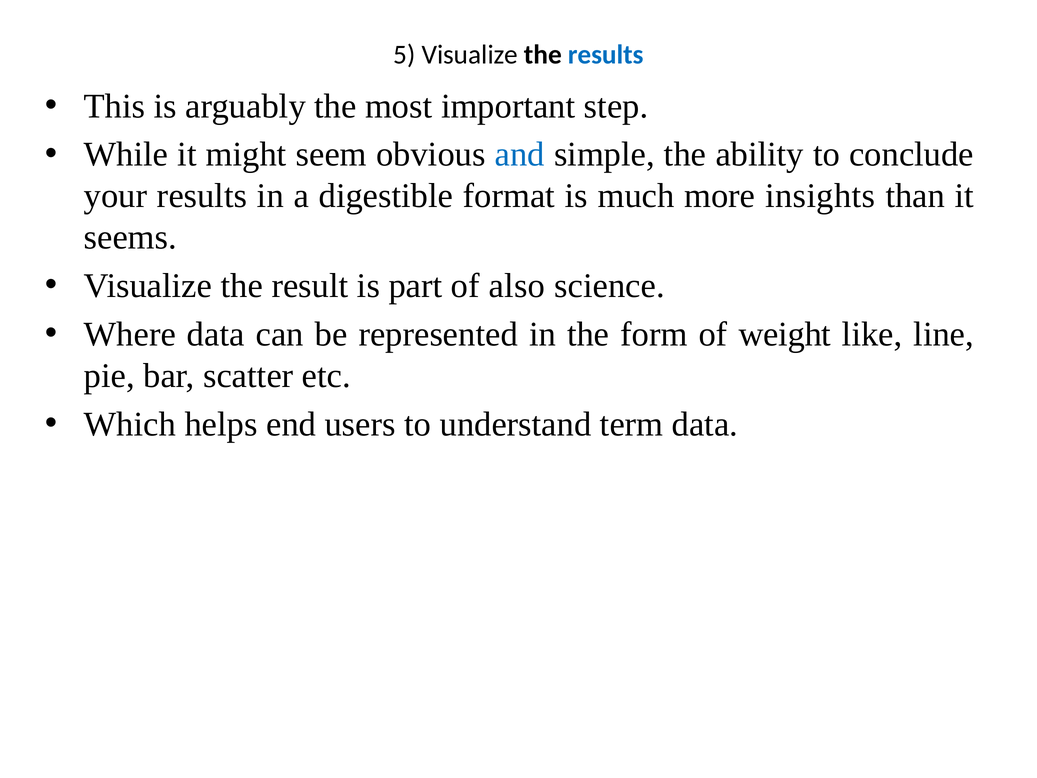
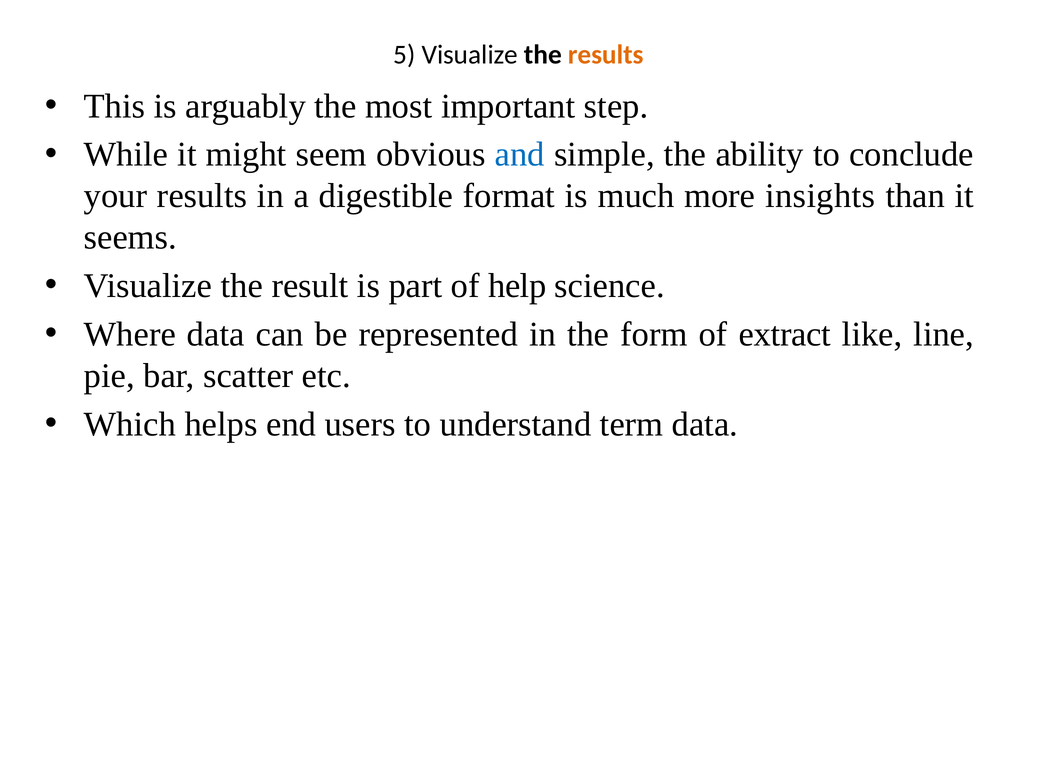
results colour: blue -> orange (606, 55)
also: also -> help (517, 286)
weight: weight -> extract (785, 334)
